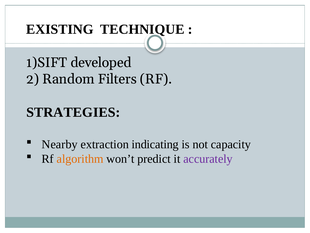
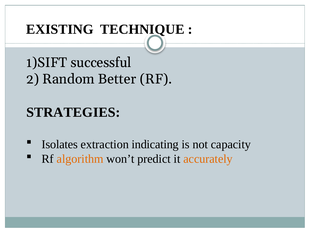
developed: developed -> successful (101, 62)
Filters: Filters -> Better (117, 79)
Nearby: Nearby -> Isolates (60, 144)
accurately colour: purple -> orange (208, 158)
